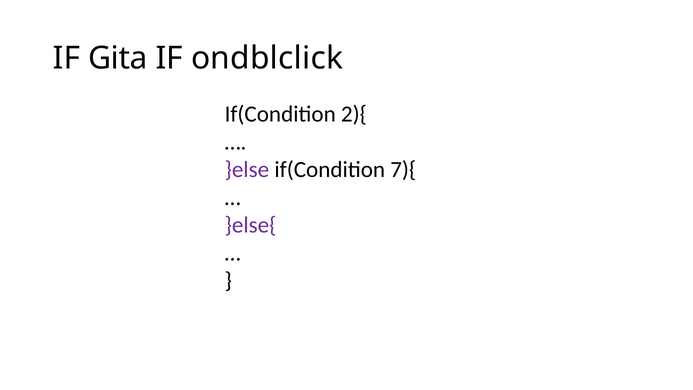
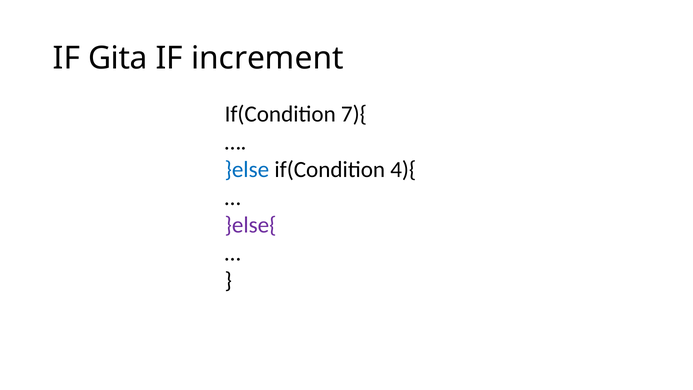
ondblclick: ondblclick -> increment (267, 58)
2){: 2){ -> 7){ (354, 114)
}else colour: purple -> blue (247, 170)
7){: 7){ -> 4){ (403, 170)
